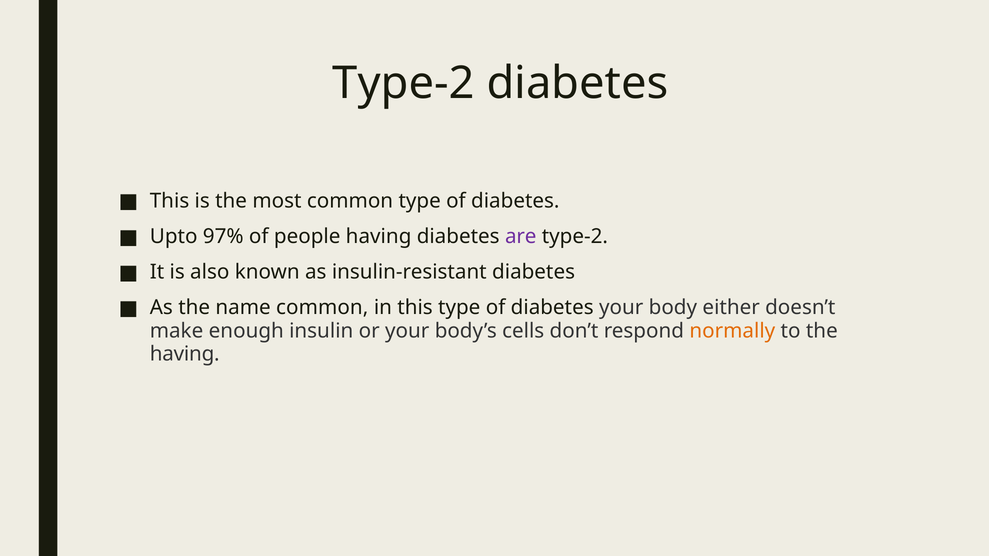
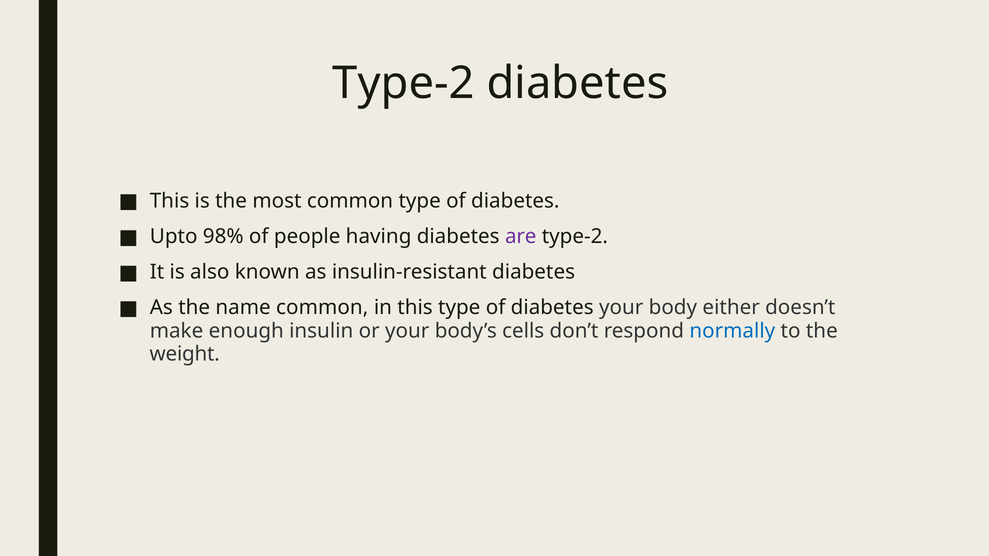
97%: 97% -> 98% (223, 237)
normally colour: orange -> blue (732, 331)
having: having -> weight (185, 354)
